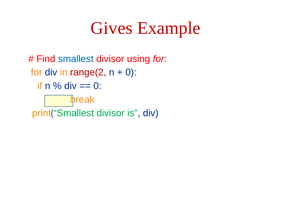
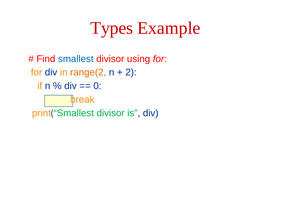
Gives: Gives -> Types (112, 28)
range(2 colour: red -> orange (88, 72)
0: 0 -> 2 (131, 72)
